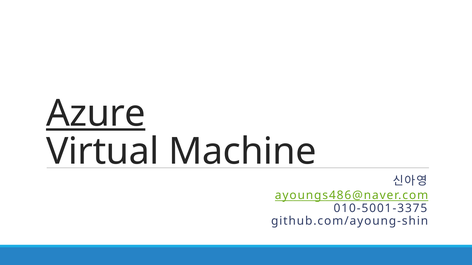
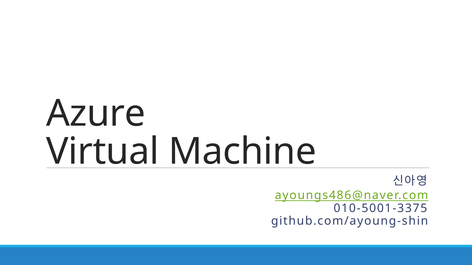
Azure underline: present -> none (96, 114)
